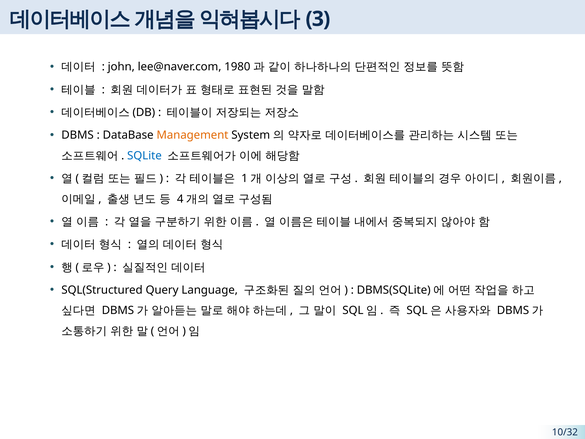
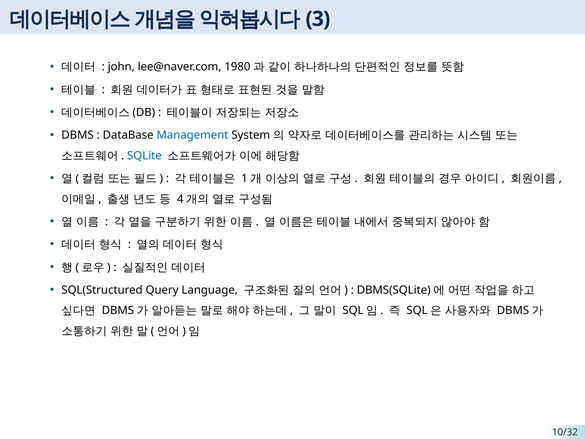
Management colour: orange -> blue (192, 135)
